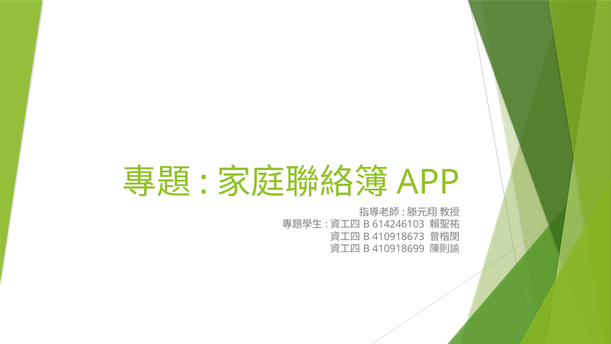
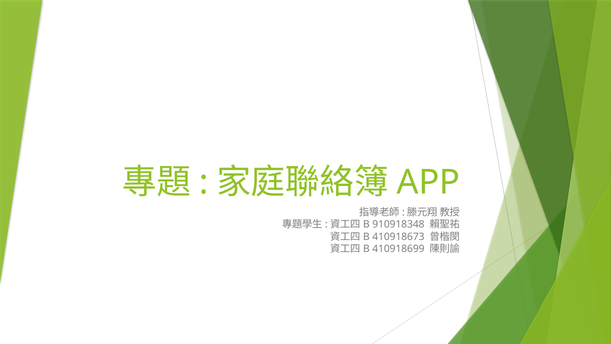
614246103: 614246103 -> 910918348 (398, 224)
